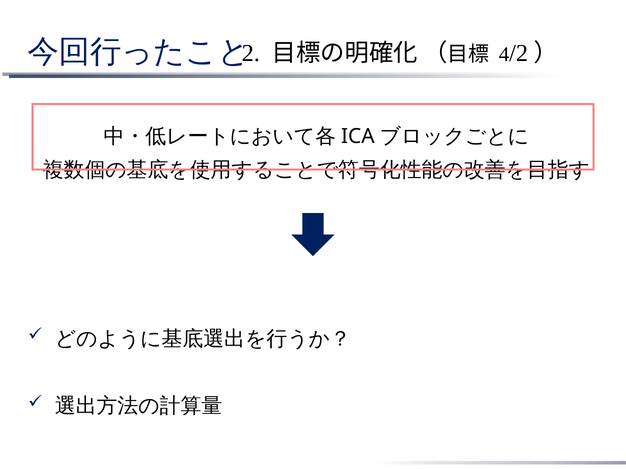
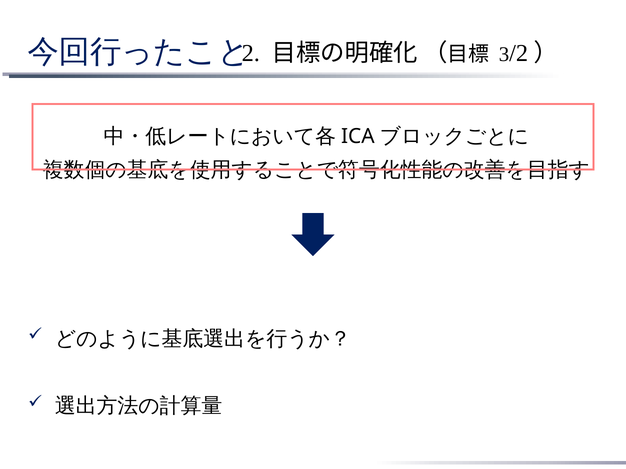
4: 4 -> 3 (504, 55)
